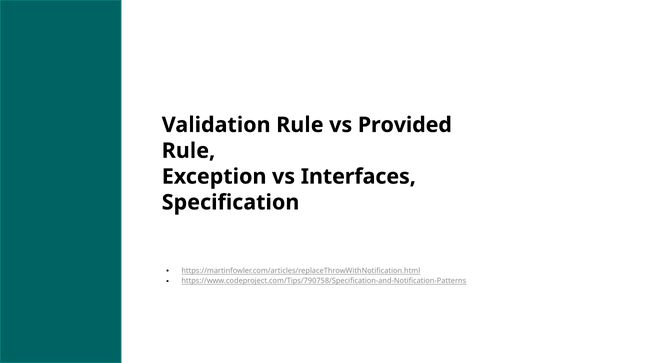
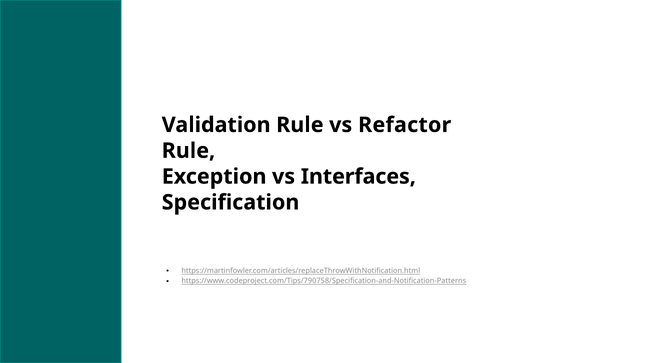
Provided: Provided -> Refactor (405, 125)
